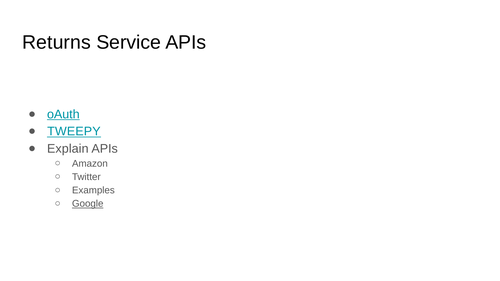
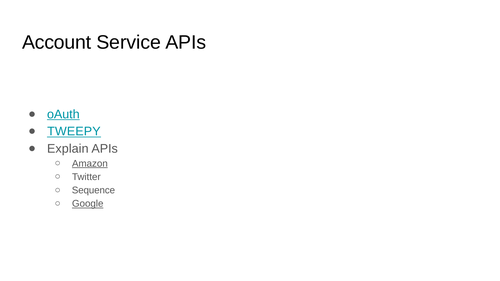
Returns: Returns -> Account (57, 42)
Amazon underline: none -> present (90, 164)
Examples: Examples -> Sequence (93, 191)
